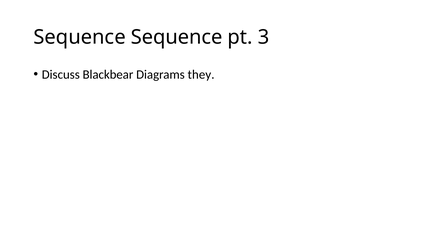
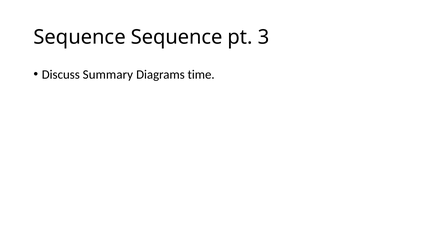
Blackbear: Blackbear -> Summary (108, 74)
they: they -> time (201, 74)
